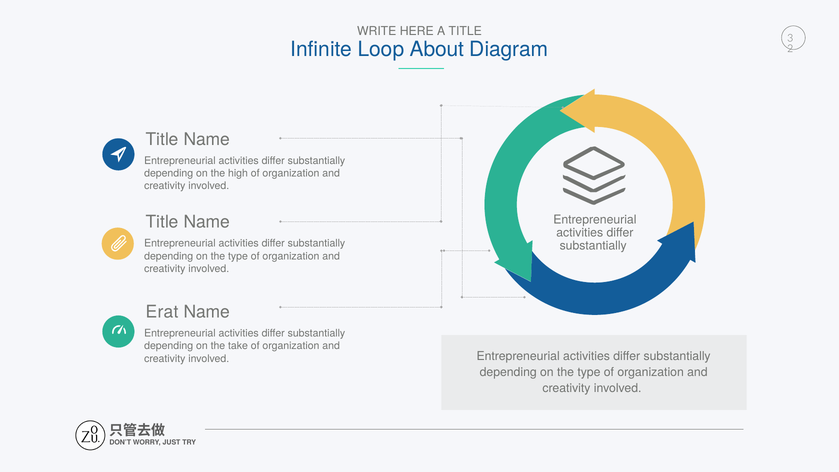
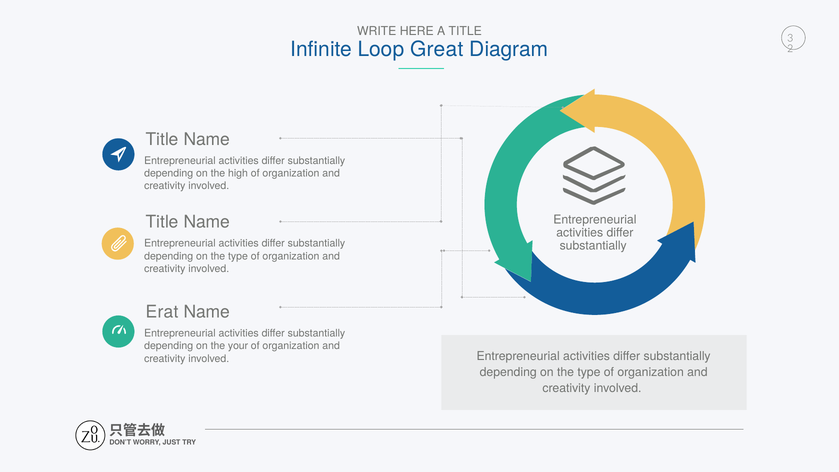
About: About -> Great (437, 49)
take: take -> your (238, 346)
